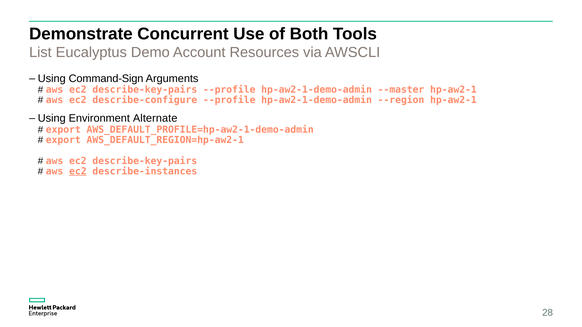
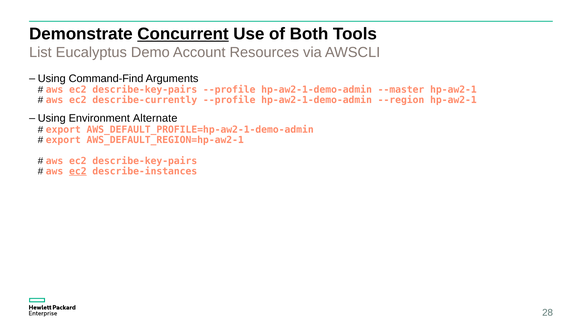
Concurrent underline: none -> present (183, 34)
Command-Sign: Command-Sign -> Command-Find (106, 79)
describe-configure: describe-configure -> describe-currently (145, 100)
